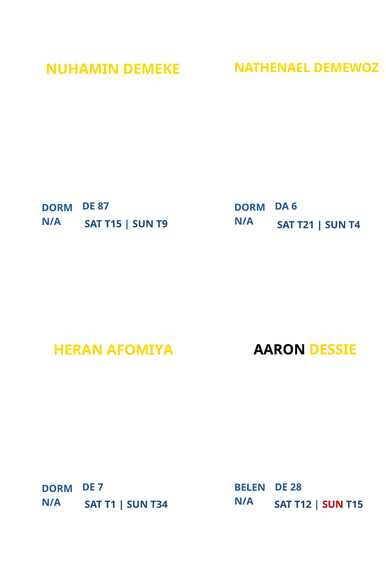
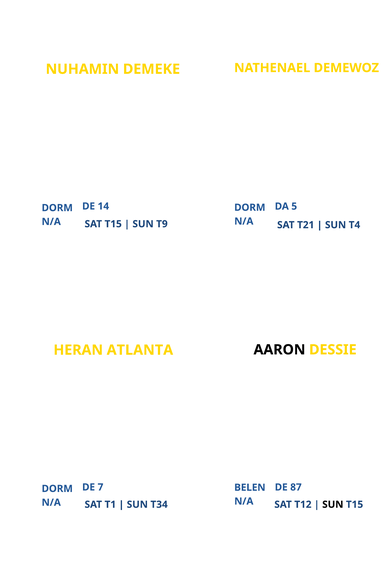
87: 87 -> 14 (103, 206)
6: 6 -> 5 (294, 207)
HERAN AFOMIYA: AFOMIYA -> ATLANTA (140, 350)
28: 28 -> 87 (296, 488)
SUN colour: red -> black (333, 505)
